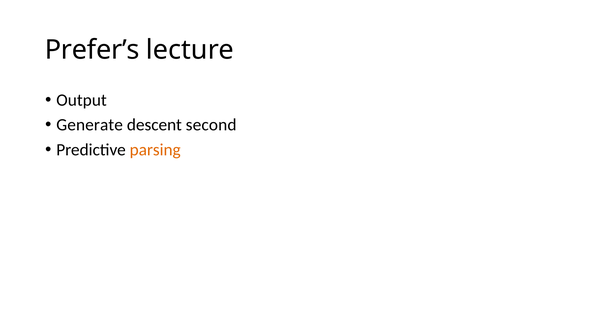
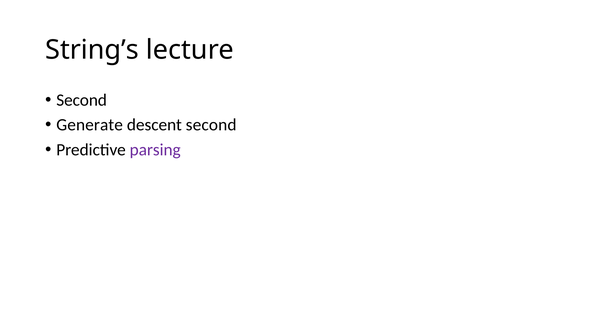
Prefer’s: Prefer’s -> String’s (92, 50)
Output: Output -> Second (82, 100)
parsing colour: orange -> purple (155, 150)
